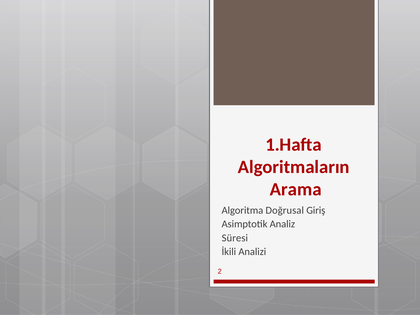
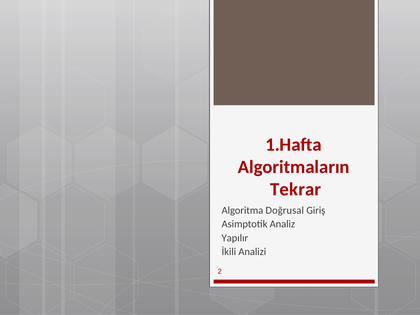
Arama: Arama -> Tekrar (296, 189)
Süresi: Süresi -> Yapılır (235, 238)
